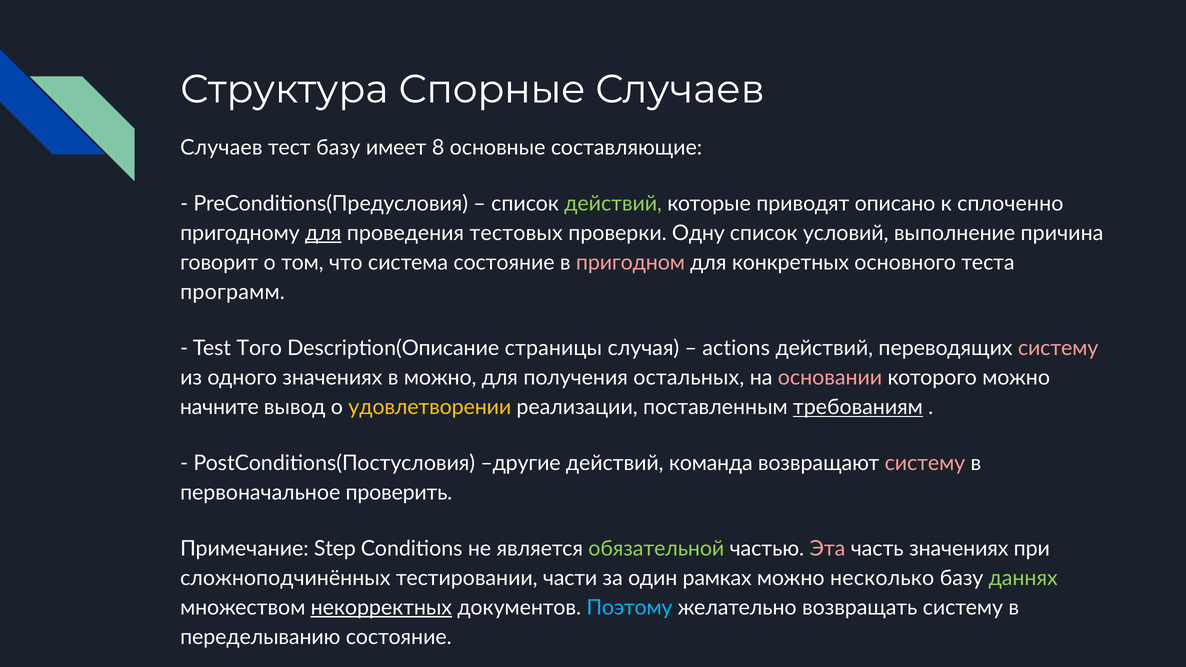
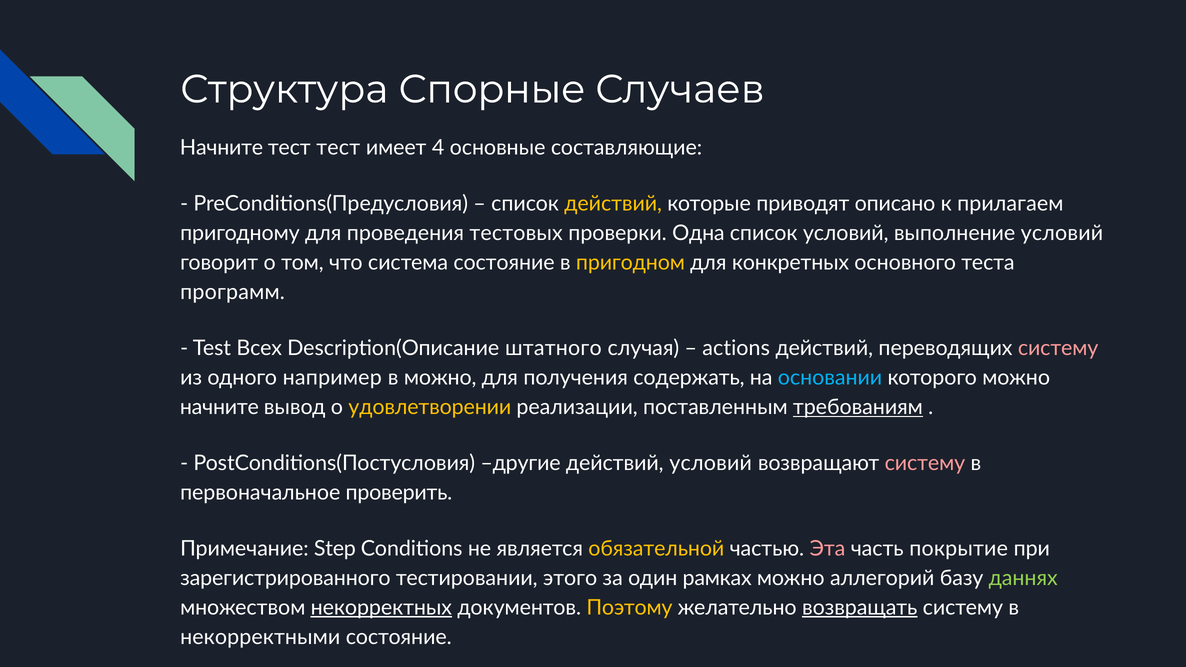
Случаев: Случаев -> Начните (222, 148)
тест базу: базу -> тест (338, 148)
8: 8 -> 4 (438, 148)
действий colour: light green -> yellow (613, 204)
сплоченно: сплоченно -> прилагаем (1010, 204)
для underline: present -> none (323, 233)
Одну: Одну -> Одна (698, 233)
выполнение причина: причина -> условий (1062, 233)
пригодном colour: pink -> yellow (630, 263)
Того: Того -> Всех (259, 348)
страницы: страницы -> штатного (553, 348)
одного значениях: значениях -> например (332, 378)
остальных: остальных -> содержать (689, 378)
основании colour: pink -> light blue (830, 378)
действий команда: команда -> условий (711, 463)
обязательной colour: light green -> yellow (656, 549)
часть значениях: значениях -> покрытие (959, 549)
сложноподчинённых: сложноподчинённых -> зарегистрированного (285, 578)
части: части -> этого (570, 578)
несколько: несколько -> аллегорий (882, 578)
Поэтому colour: light blue -> yellow (629, 608)
возвращать underline: none -> present (860, 608)
переделыванию: переделыванию -> некорректными (260, 637)
